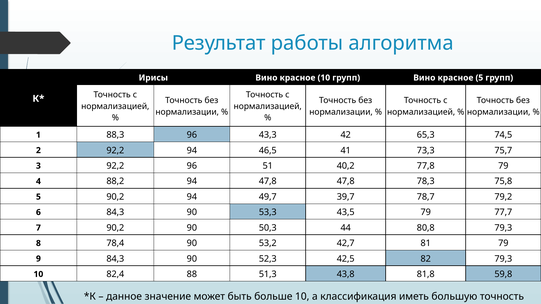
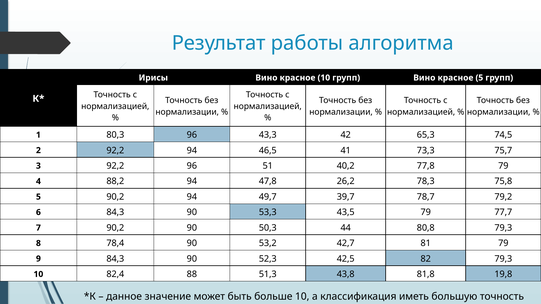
88,3: 88,3 -> 80,3 (115, 135)
47,8 47,8: 47,8 -> 26,2 (346, 182)
59,8: 59,8 -> 19,8 (503, 274)
